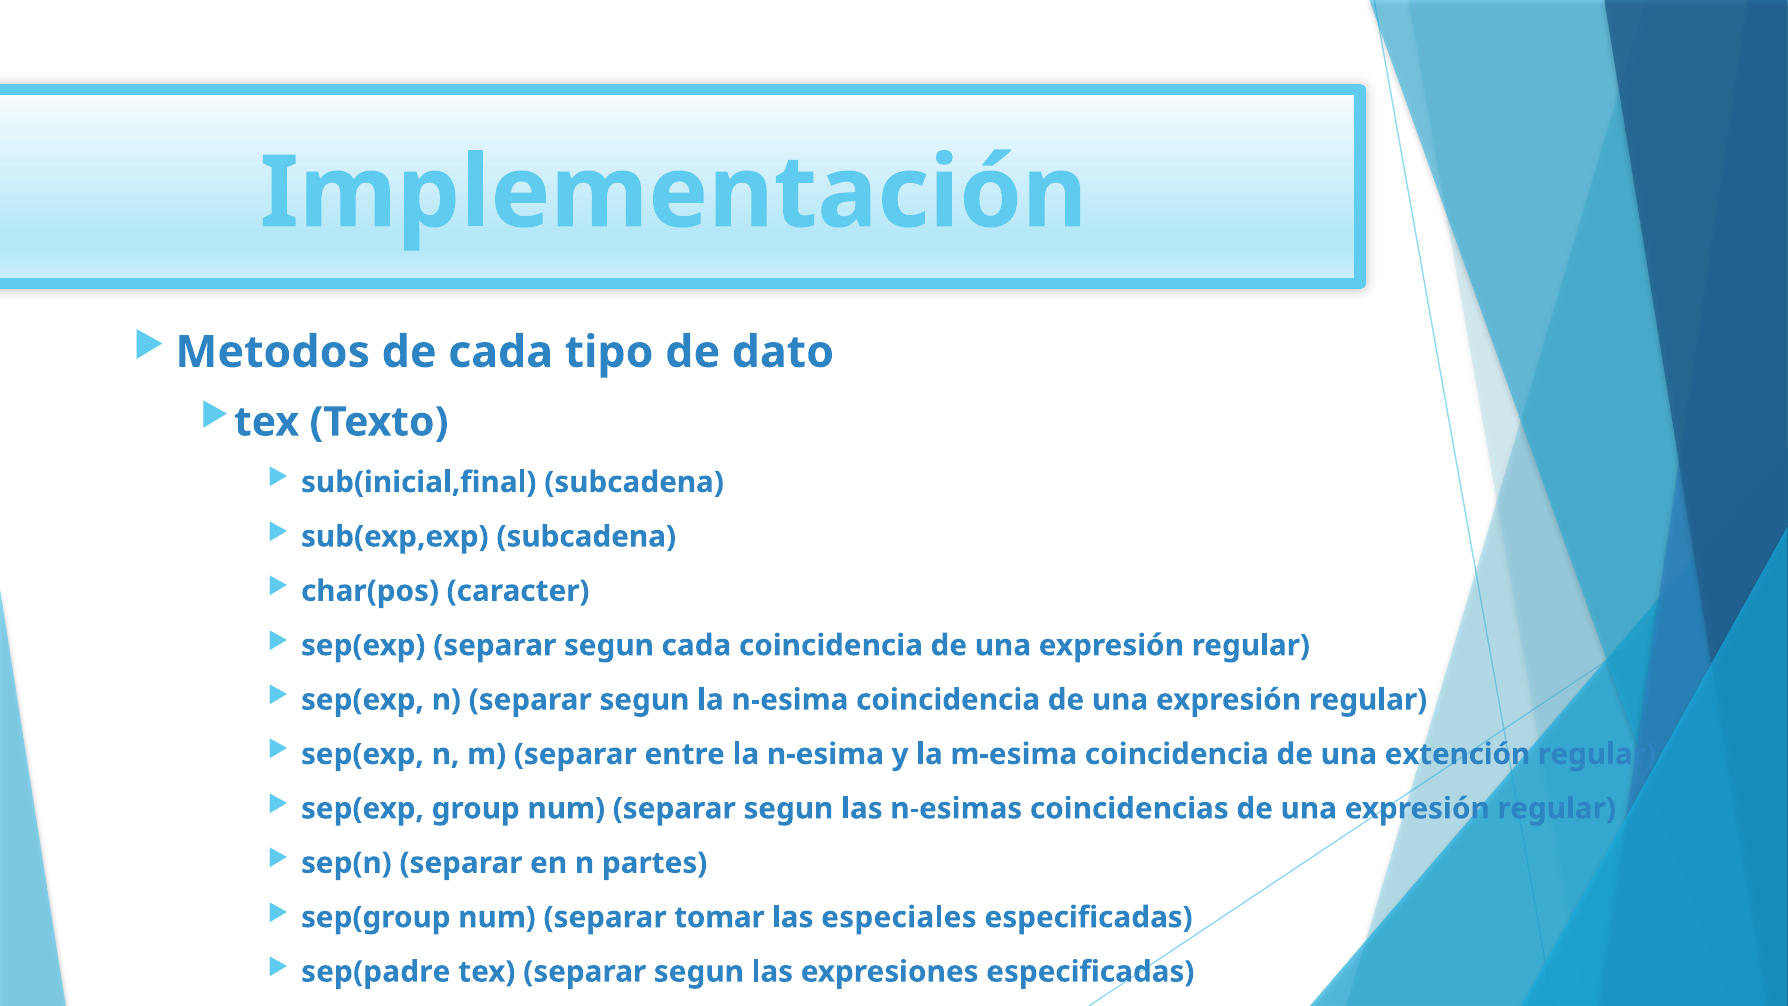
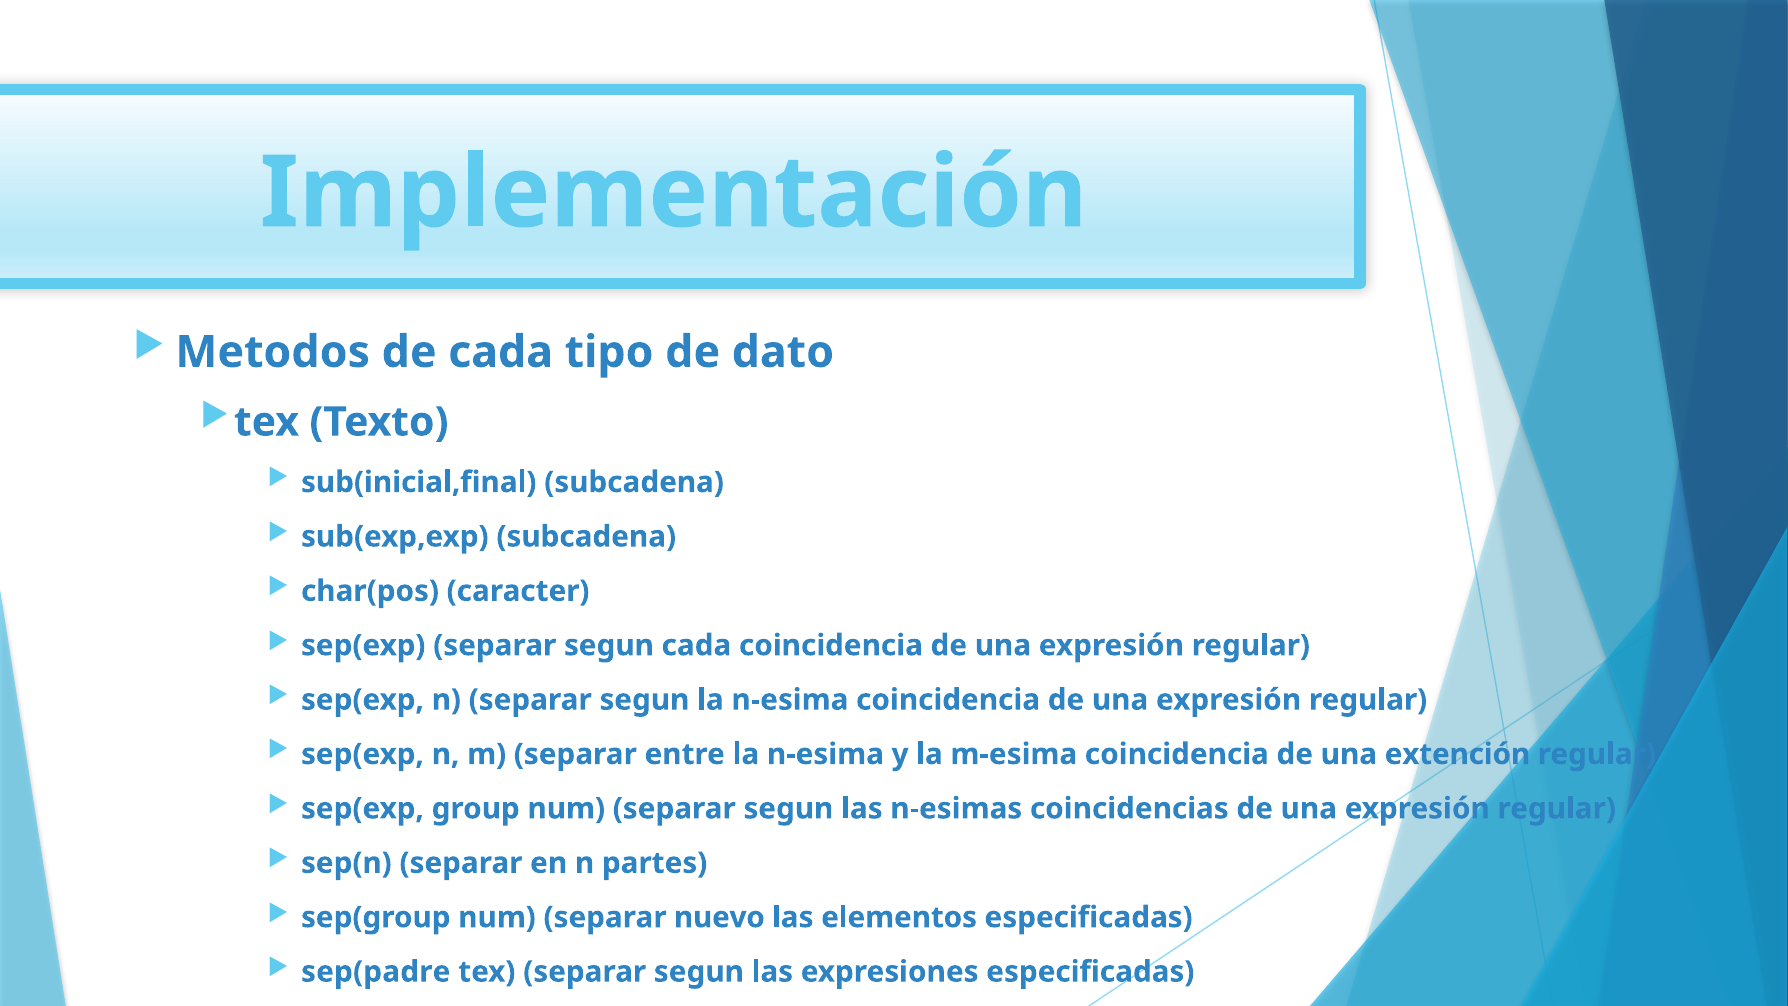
tomar: tomar -> nuevo (719, 917)
especiales: especiales -> elementos (899, 917)
